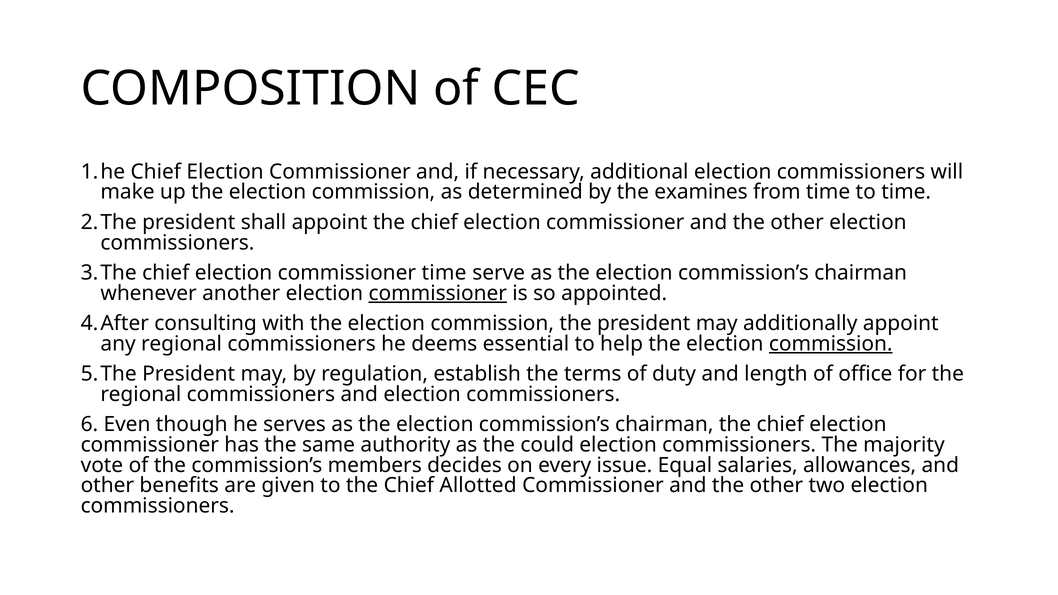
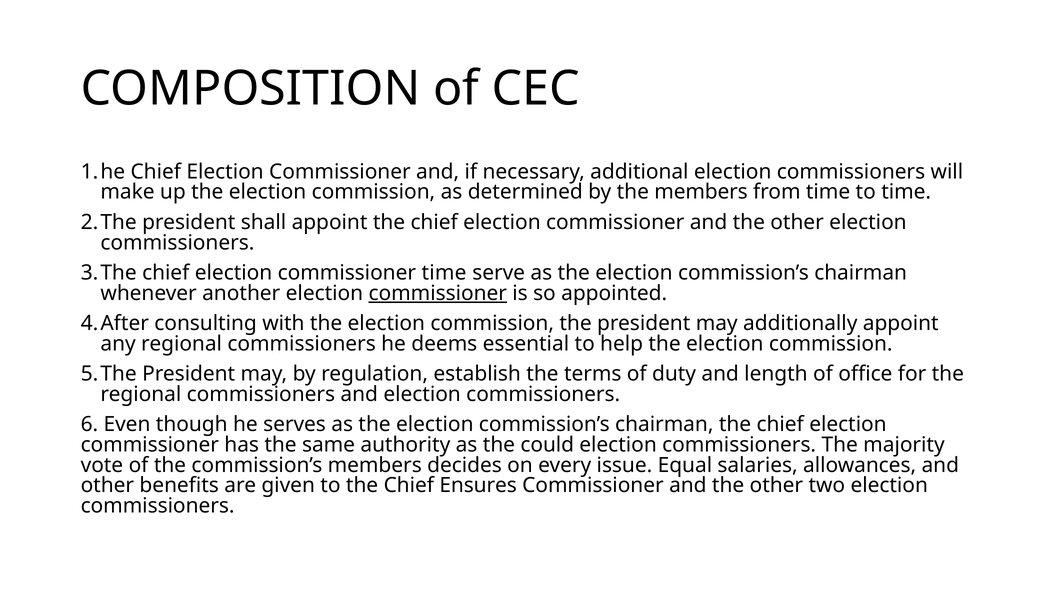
the examines: examines -> members (701, 192)
commission underline: present -> none (831, 344)
Allotted: Allotted -> Ensures (478, 486)
